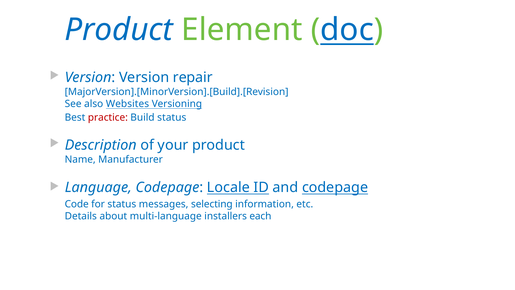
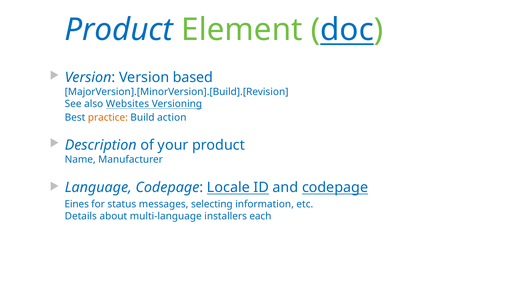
repair: repair -> based (193, 77)
practice colour: red -> orange (108, 117)
Build status: status -> action (172, 117)
Code: Code -> Eines (77, 204)
